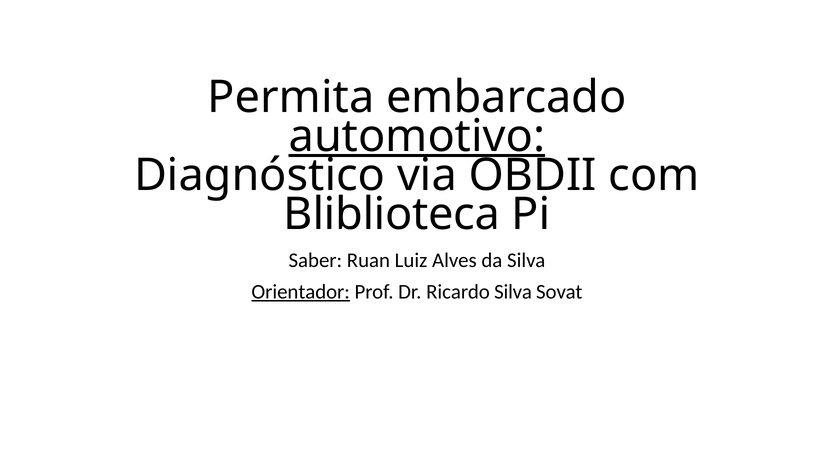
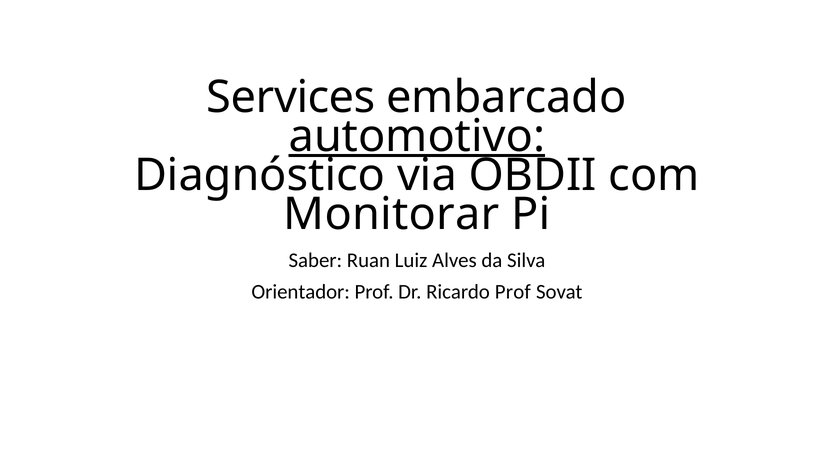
Permita: Permita -> Services (291, 97)
Bliblioteca: Bliblioteca -> Monitorar (391, 214)
Orientador underline: present -> none (301, 292)
Ricardo Silva: Silva -> Prof (513, 292)
